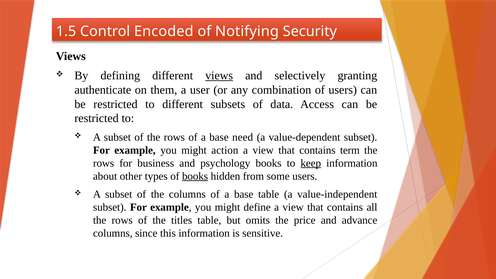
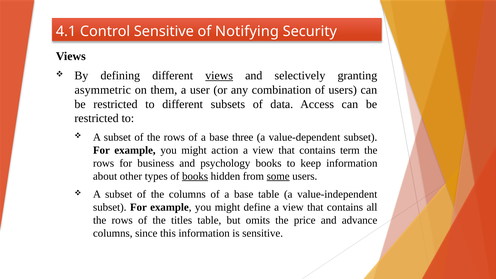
1.5: 1.5 -> 4.1 (66, 31)
Control Encoded: Encoded -> Sensitive (164, 31)
authenticate: authenticate -> asymmetric (103, 90)
need: need -> three (243, 137)
keep underline: present -> none (311, 163)
some underline: none -> present (278, 176)
